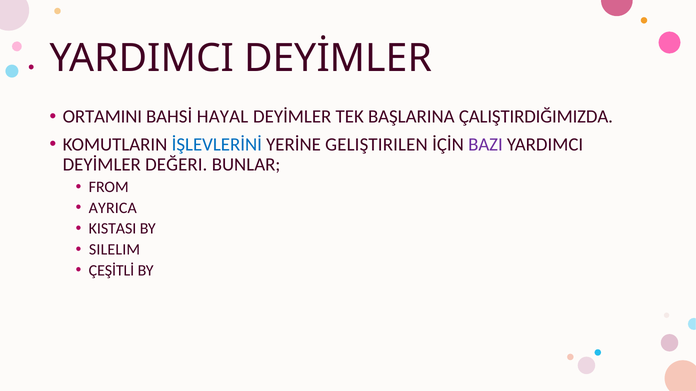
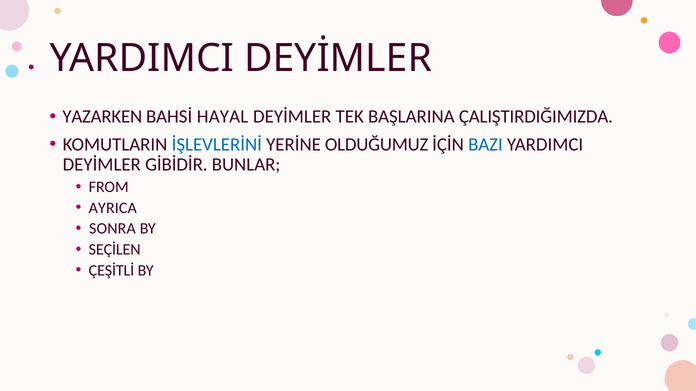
ORTAMINI: ORTAMINI -> YAZARKEN (102, 117)
GELIŞTIRILEN: GELIŞTIRILEN -> OLDUĞUMUZ (377, 144)
BAZI colour: purple -> blue (485, 144)
DEĞERI: DEĞERI -> GİBİDİR (176, 165)
KISTASI: KISTASI -> SONRA (112, 229)
SILELIM: SILELIM -> SEÇİLEN (115, 250)
